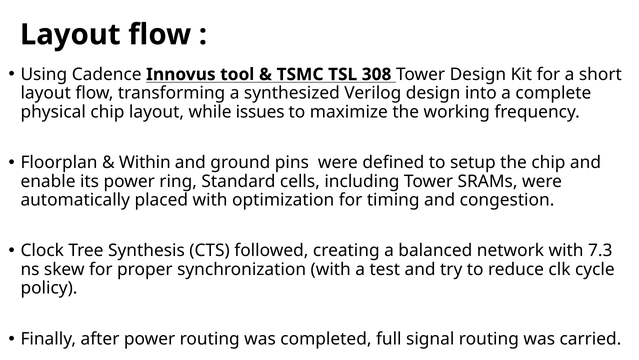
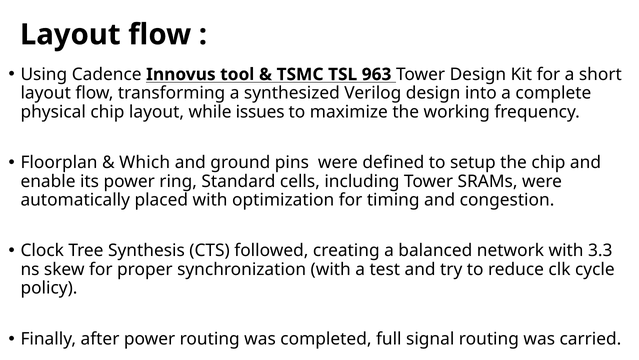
308: 308 -> 963 (377, 74)
Within: Within -> Which (145, 162)
7.3: 7.3 -> 3.3 (600, 250)
